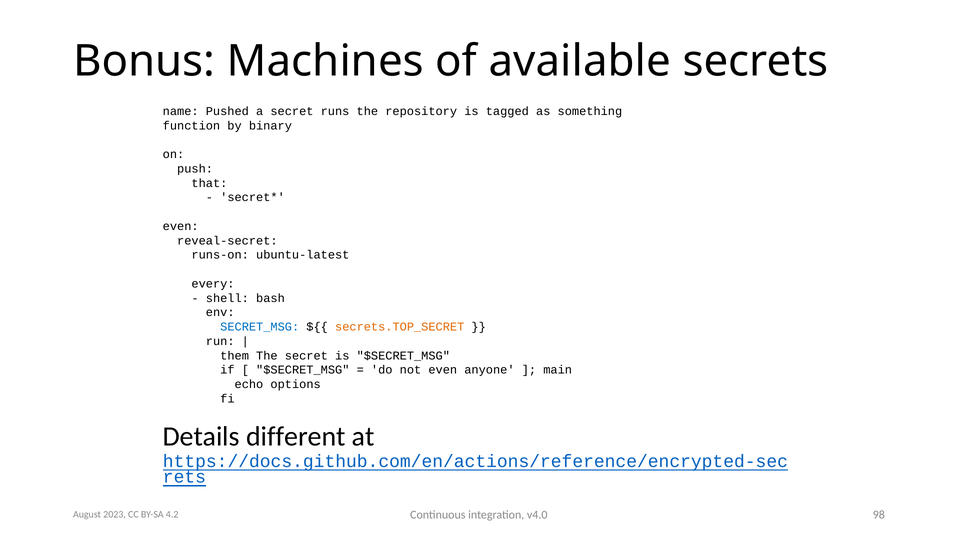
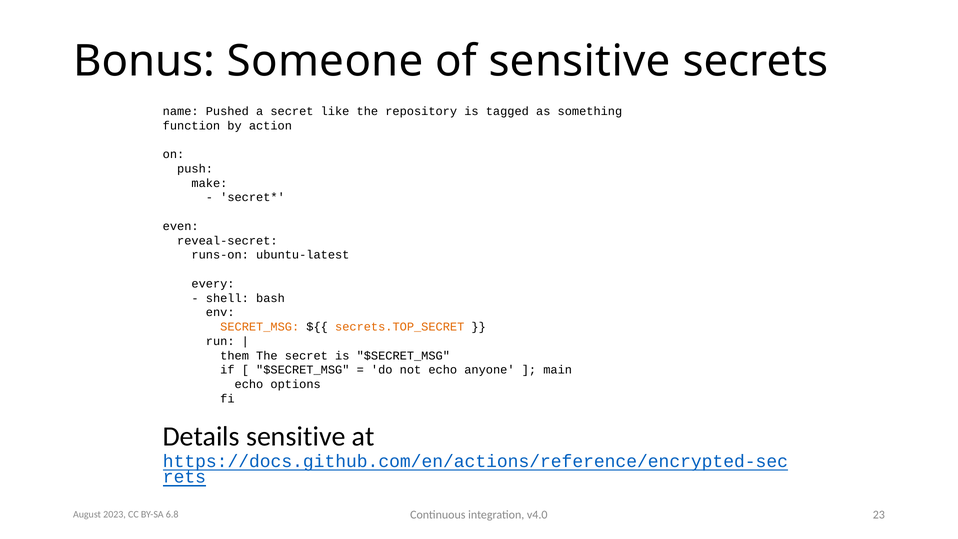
Machines: Machines -> Someone (325, 61)
of available: available -> sensitive (580, 61)
runs: runs -> like (335, 111)
binary: binary -> action (270, 126)
that: that -> make (209, 183)
SECRET_MSG colour: blue -> orange (260, 327)
not even: even -> echo (443, 370)
Details different: different -> sensitive (296, 436)
98: 98 -> 23 (879, 514)
4.2: 4.2 -> 6.8 (172, 514)
